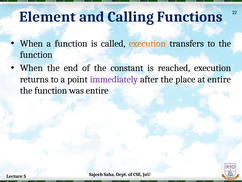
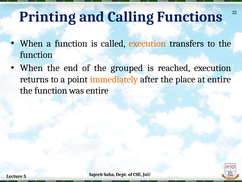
Element: Element -> Printing (48, 17)
constant: constant -> grouped (127, 68)
immediately colour: purple -> orange (114, 79)
